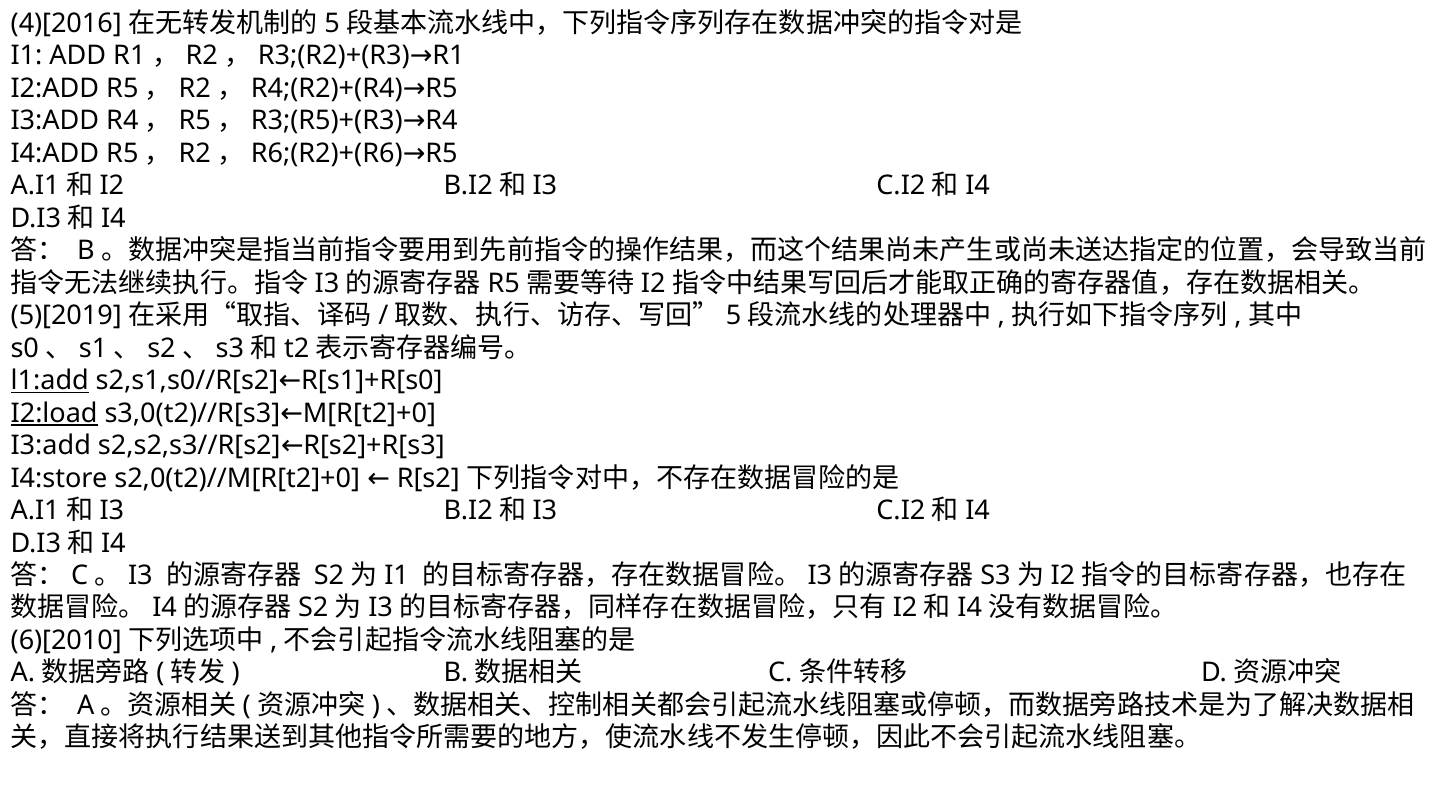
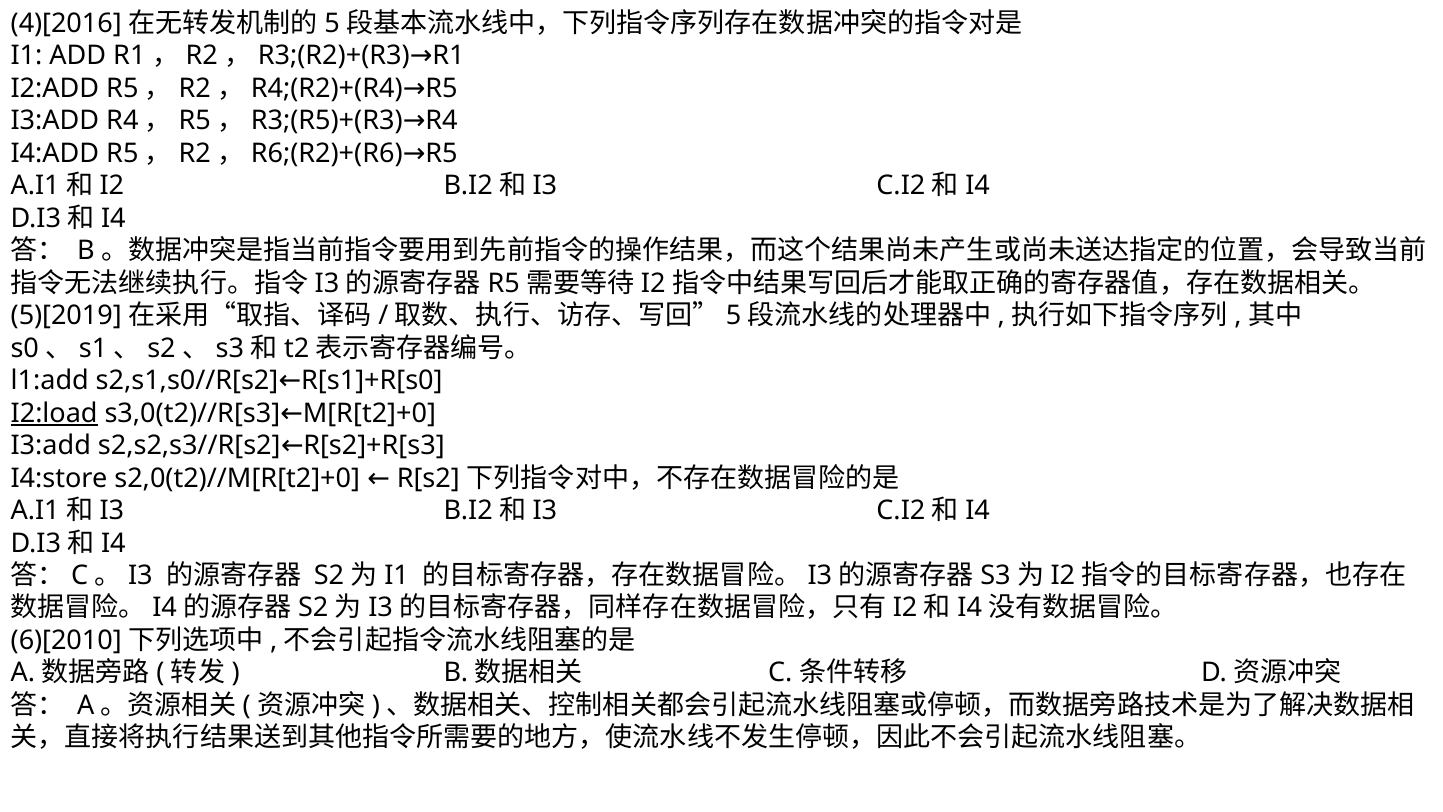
l1:add underline: present -> none (50, 381)
